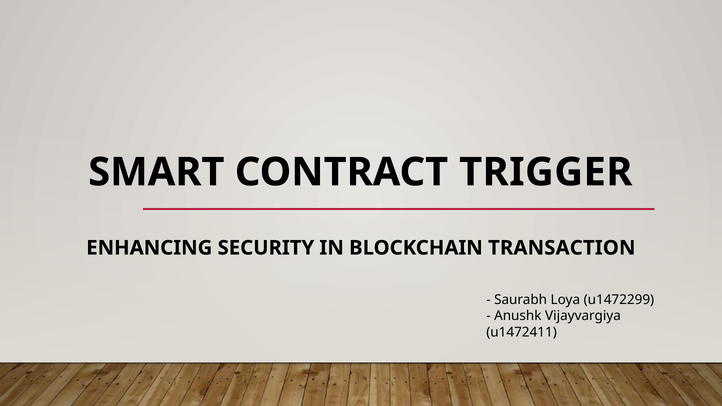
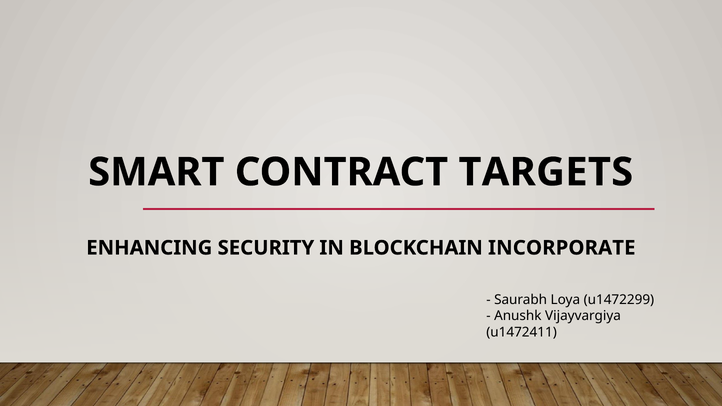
TRIGGER: TRIGGER -> TARGETS (546, 172)
TRANSACTION: TRANSACTION -> INCORPORATE (562, 248)
